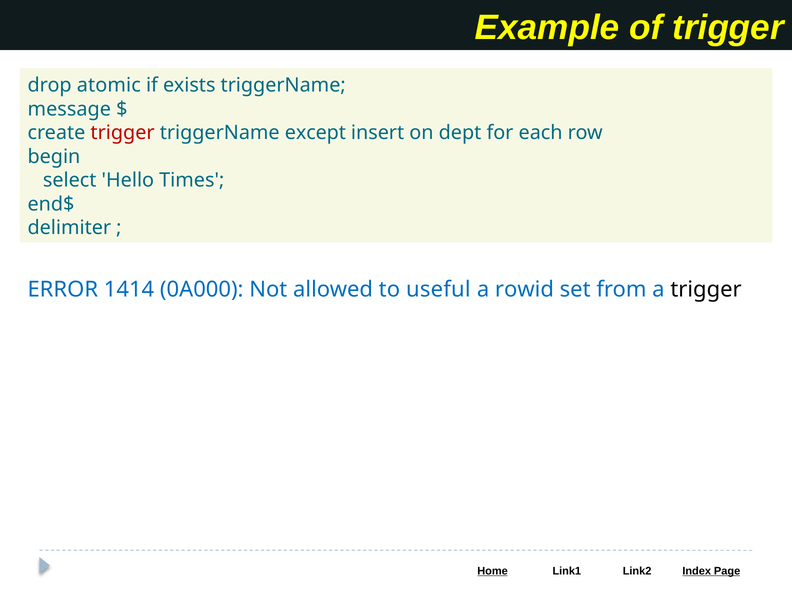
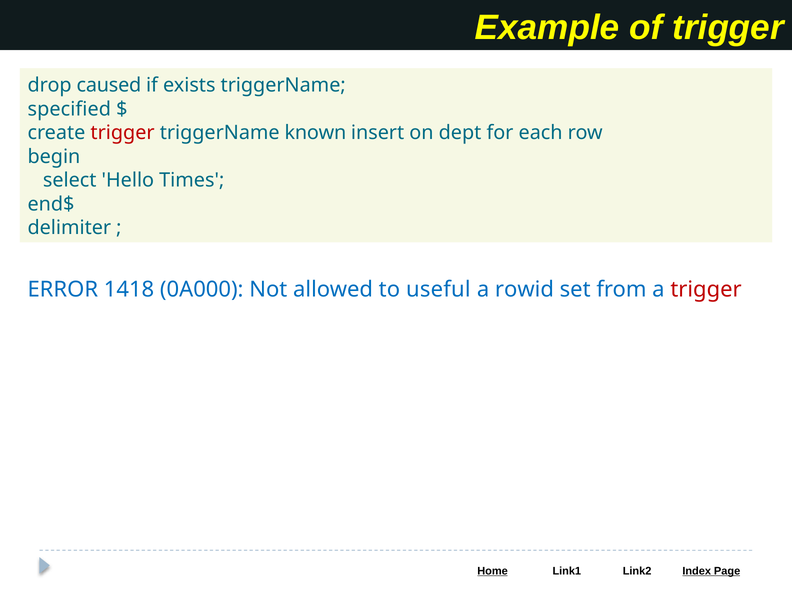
atomic: atomic -> caused (109, 85)
message: message -> specified (69, 109)
except: except -> known (315, 133)
1414: 1414 -> 1418 (129, 289)
trigger colour: black -> red (706, 289)
